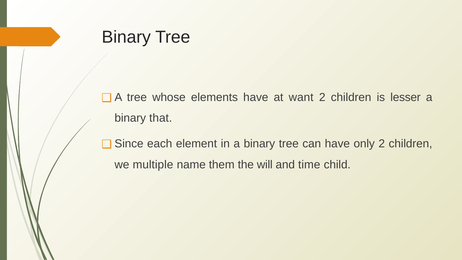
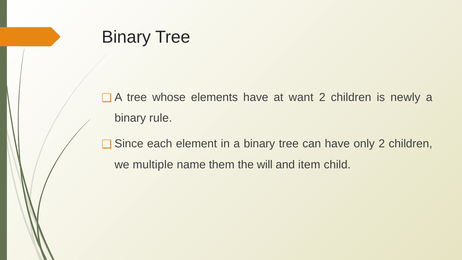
lesser: lesser -> newly (405, 97)
that: that -> rule (161, 118)
time: time -> item (309, 164)
